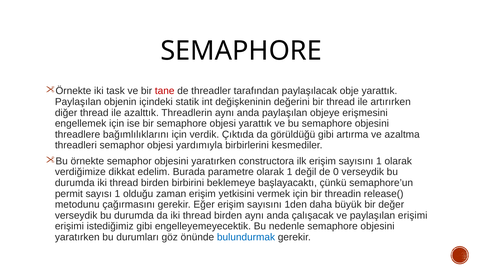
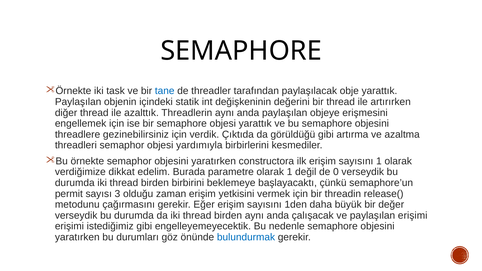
tane colour: red -> blue (165, 91)
bağımlılıklarını: bağımlılıklarını -> gezinebilirsiniz (136, 134)
sayısı 1: 1 -> 3 (117, 194)
